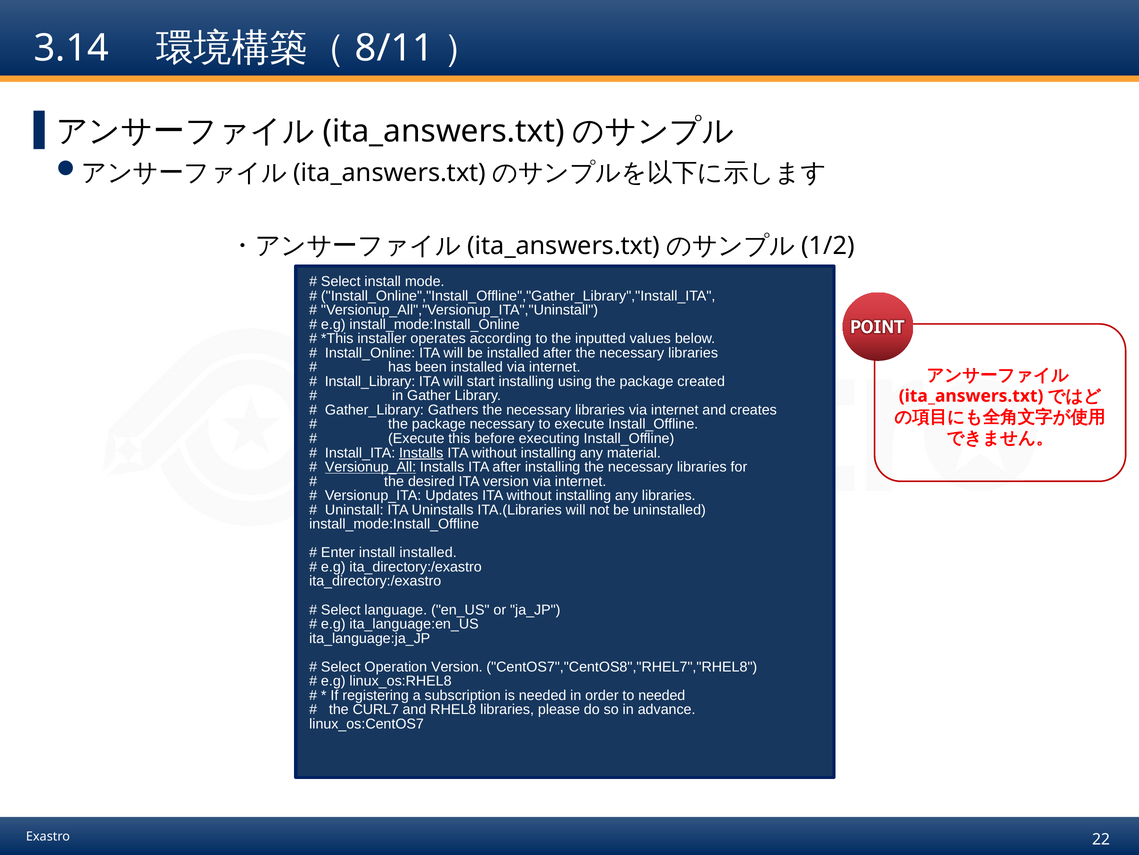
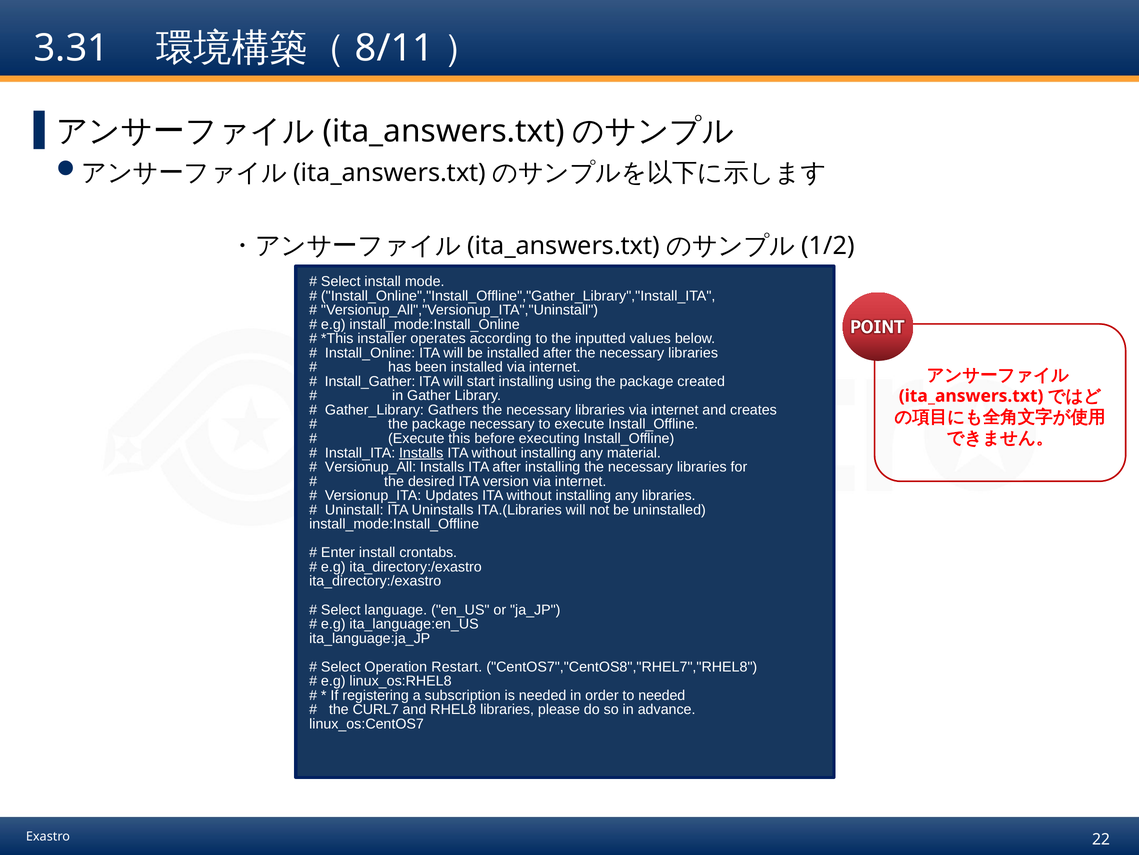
3.14: 3.14 -> 3.31 (71, 48)
Install_Library: Install_Library -> Install_Gather (370, 381)
Versionup_All underline: present -> none (371, 467)
install installed: installed -> crontabs (428, 552)
Operation Version: Version -> Restart (457, 666)
